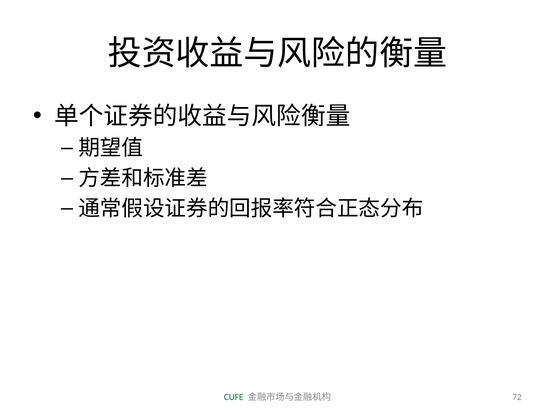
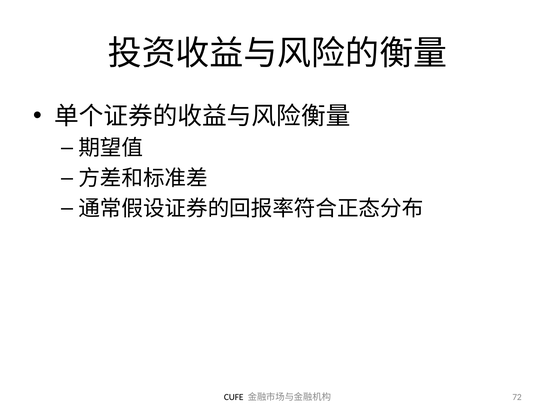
CUFE colour: green -> black (234, 398)
